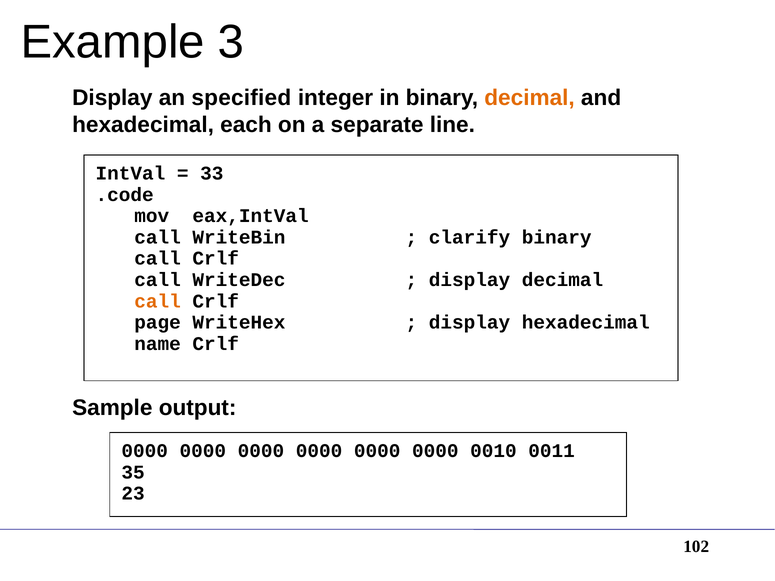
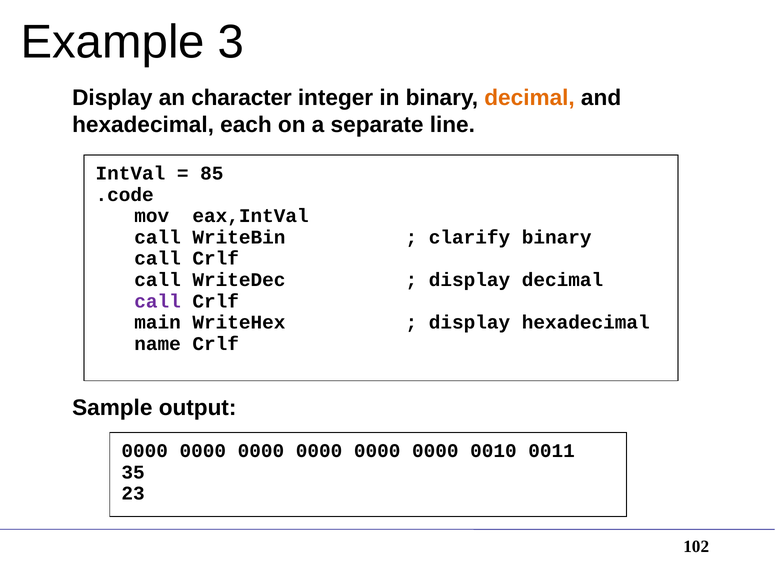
specified: specified -> character (242, 98)
33: 33 -> 85 (212, 173)
call colour: orange -> purple (158, 301)
page: page -> main (158, 323)
